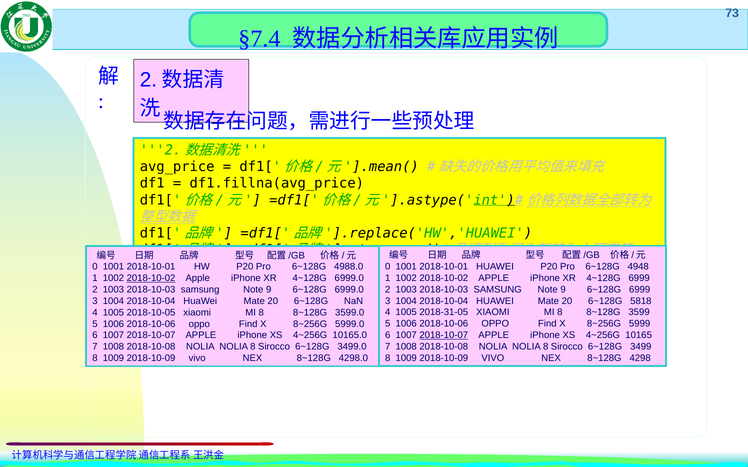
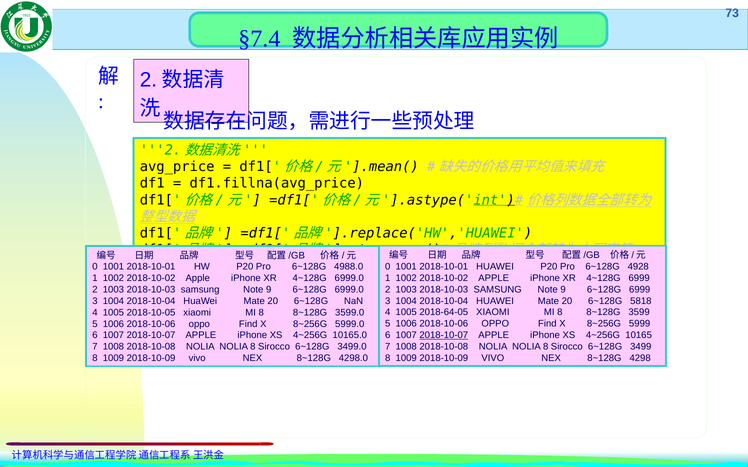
4948: 4948 -> 4928 (638, 267)
2018-10-02 underline: present -> none (151, 278)
2018-31-05: 2018-31-05 -> 2018-64-05 (444, 312)
